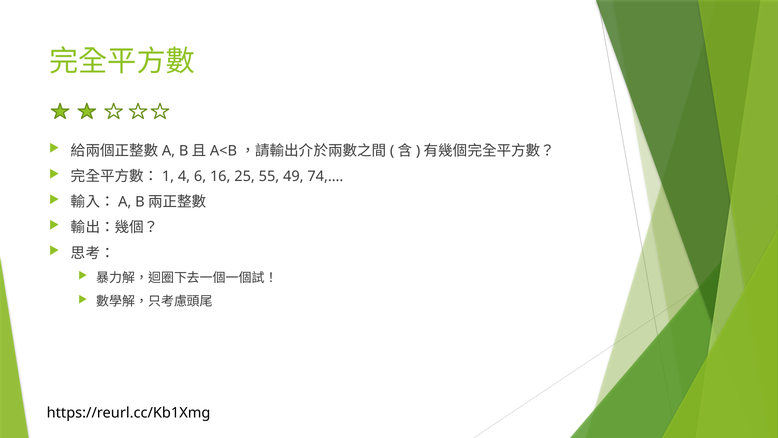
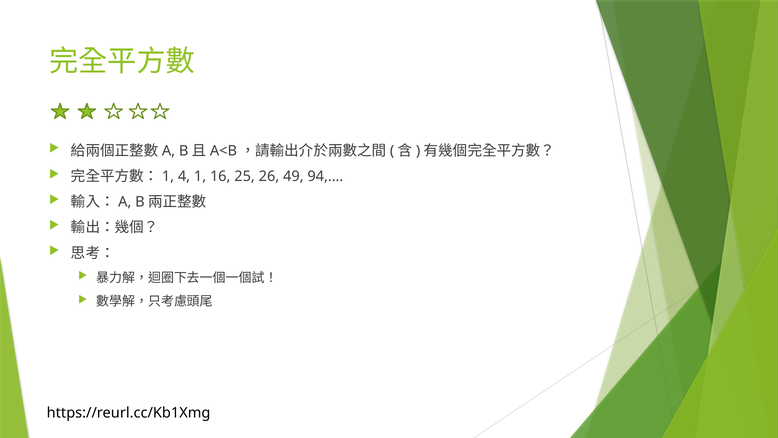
6: 6 -> 1 (200, 176)
55: 55 -> 26 (269, 176)
74,…: 74,… -> 94,… (325, 176)
